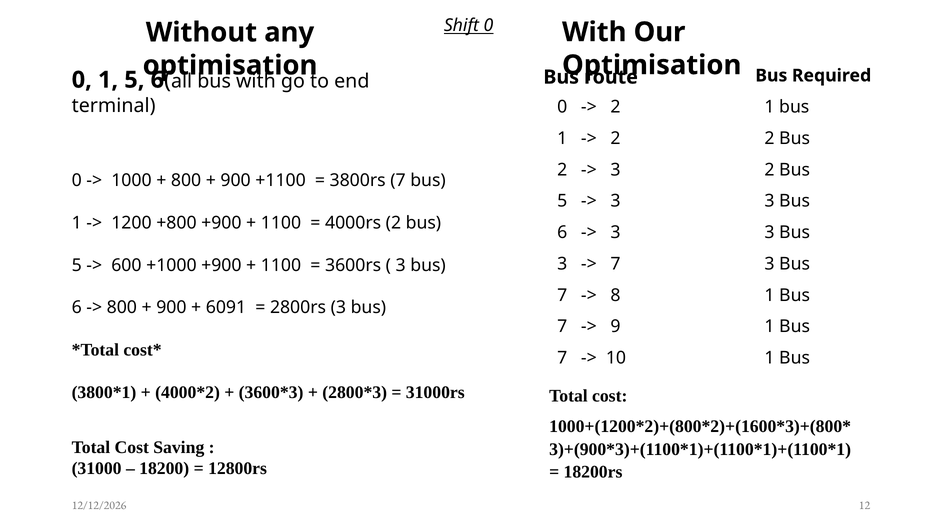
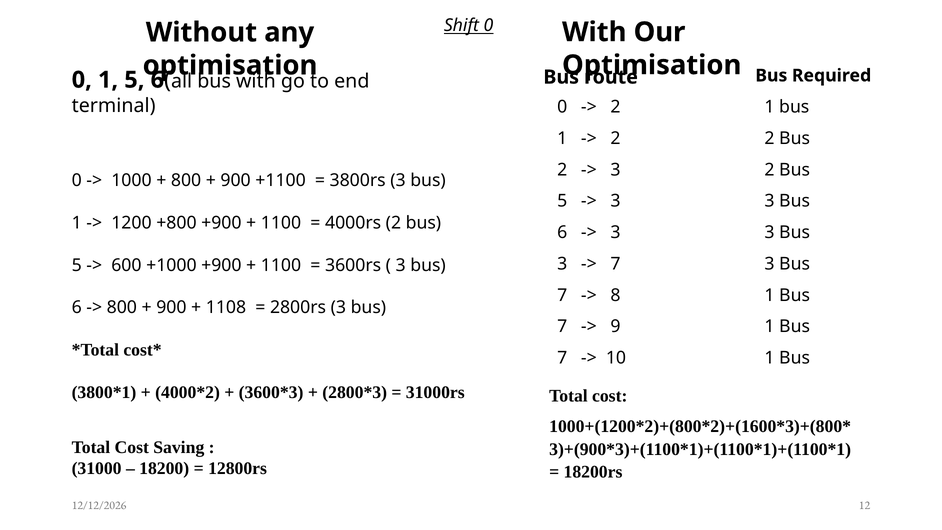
3800rs 7: 7 -> 3 (398, 180)
6091: 6091 -> 1108 (226, 308)
